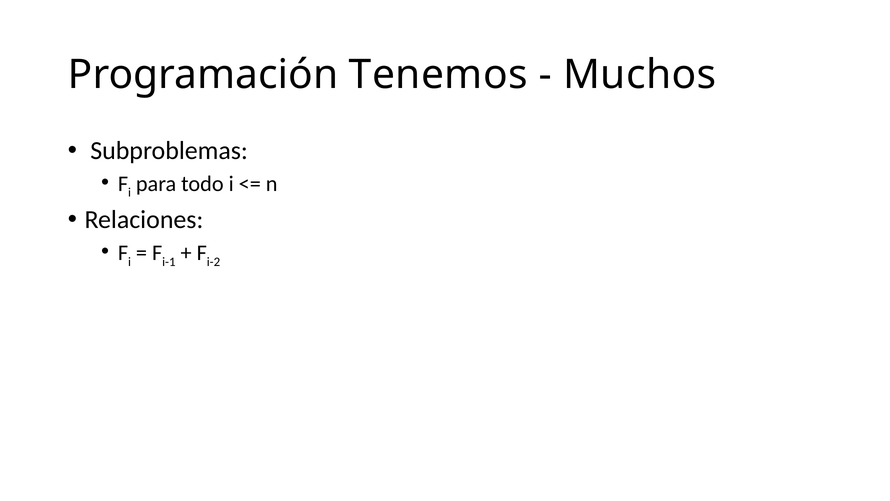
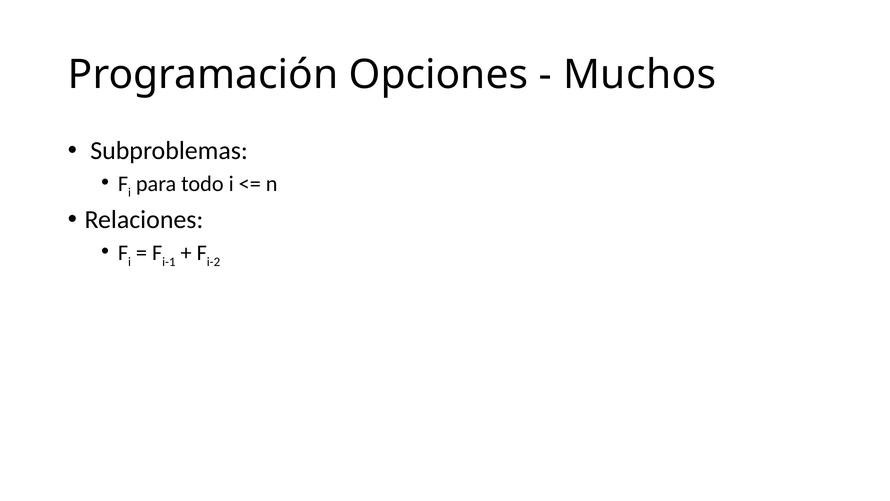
Tenemos: Tenemos -> Opciones (439, 75)
